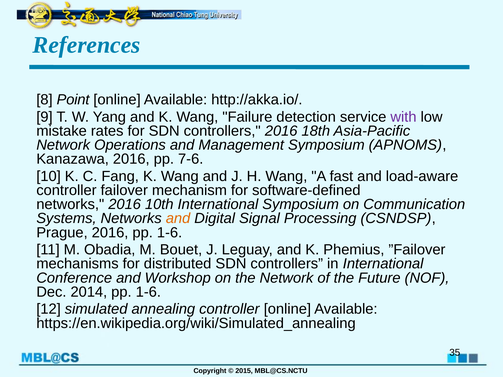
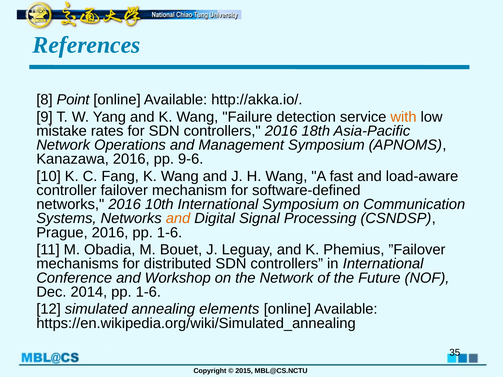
with colour: purple -> orange (403, 117)
7-6: 7-6 -> 9-6 (191, 159)
annealing controller: controller -> elements (229, 309)
